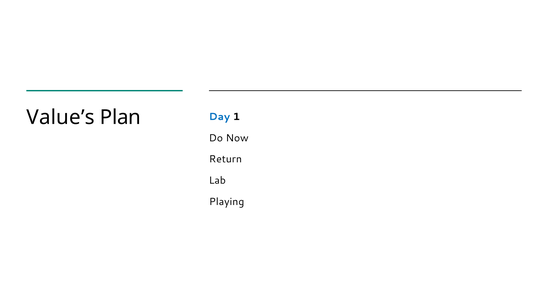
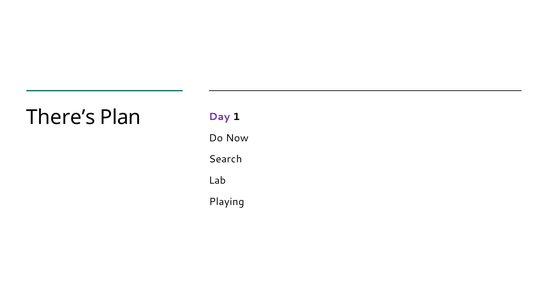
Value’s: Value’s -> There’s (61, 117)
Day colour: blue -> purple (219, 117)
Return: Return -> Search (225, 159)
